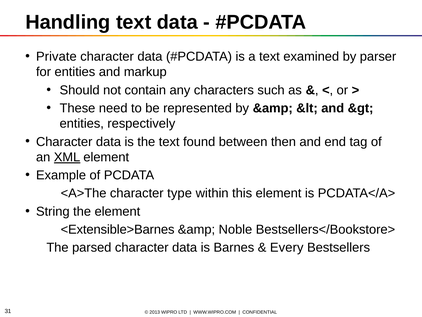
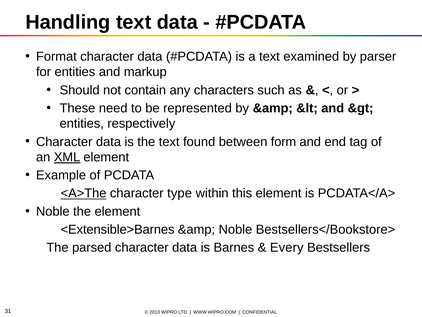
Private: Private -> Format (56, 56)
then: then -> form (284, 142)
<A>The underline: none -> present (84, 193)
String: String -> Noble (53, 211)
